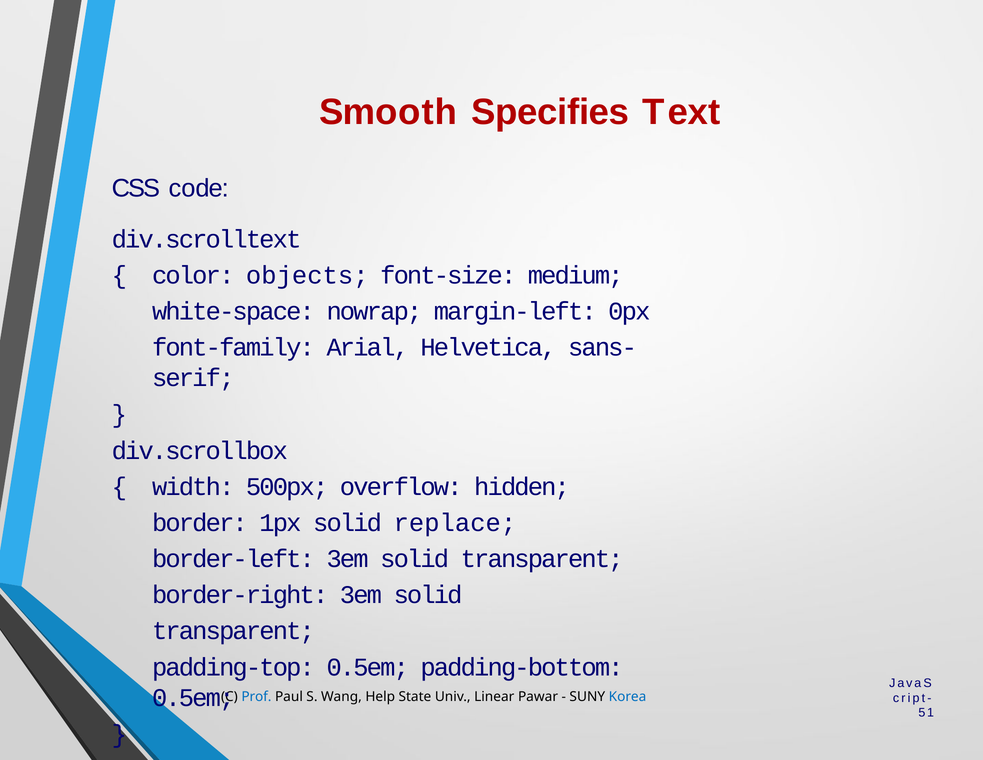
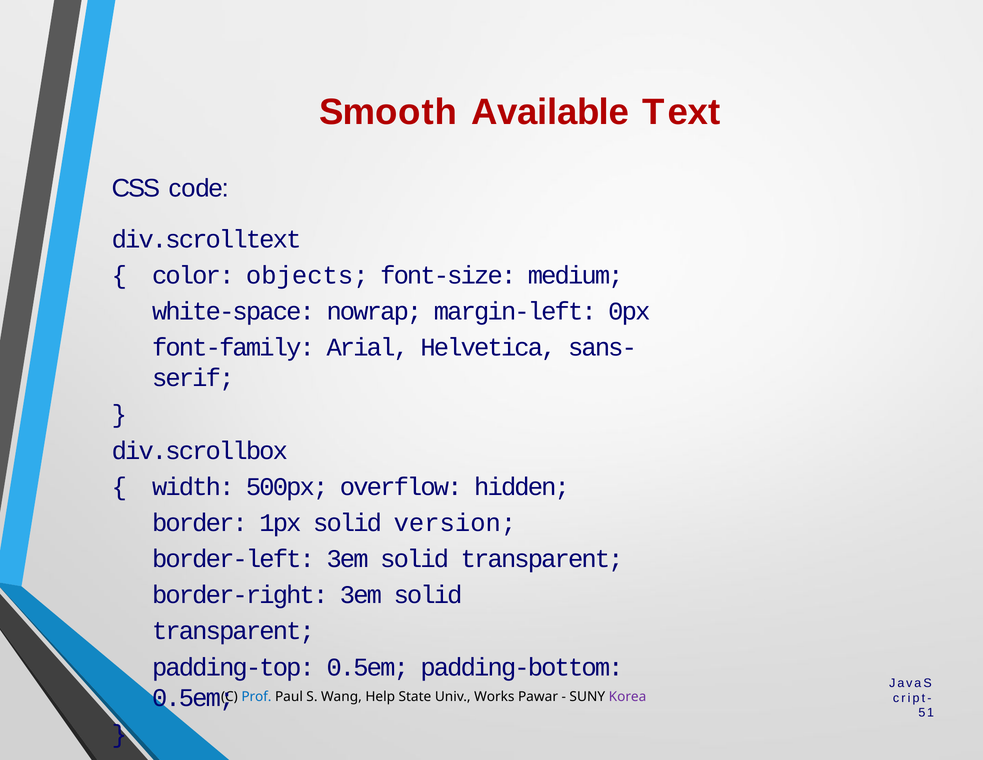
Specifies: Specifies -> Available (550, 112)
replace: replace -> version (455, 523)
Linear: Linear -> Works (494, 697)
Korea colour: blue -> purple (628, 697)
